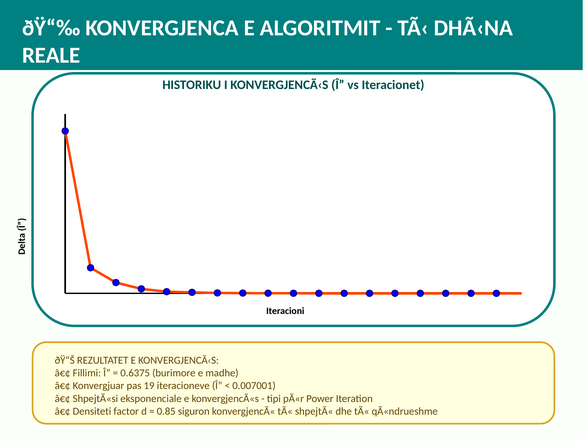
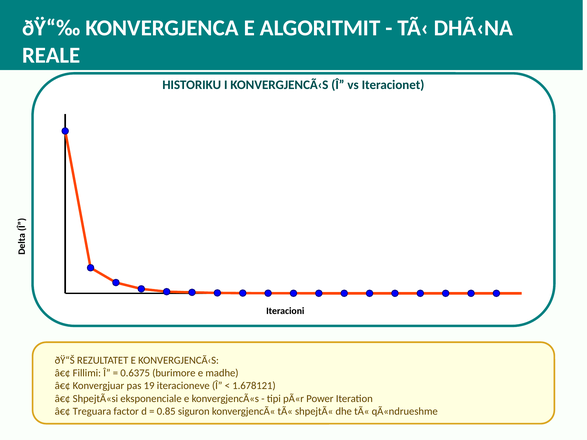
0.007001: 0.007001 -> 1.678121 (254, 386)
Densiteti: Densiteti -> Treguara (92, 411)
